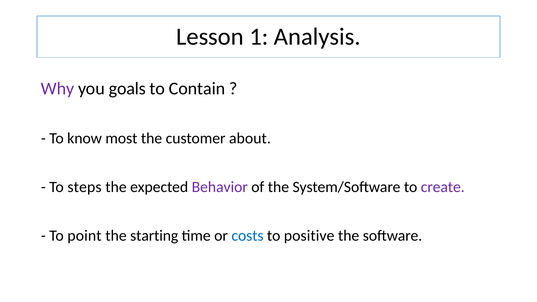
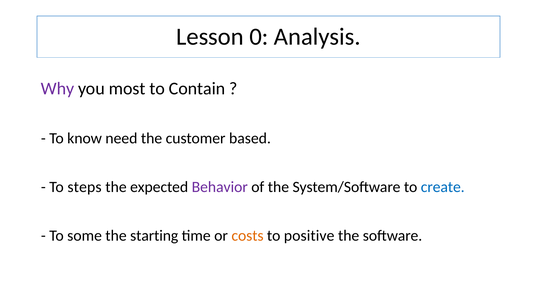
1: 1 -> 0 (259, 37)
goals: goals -> most (127, 89)
most: most -> need (121, 138)
about: about -> based (250, 138)
create colour: purple -> blue (443, 187)
point: point -> some (85, 236)
costs colour: blue -> orange (248, 236)
